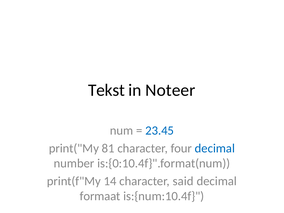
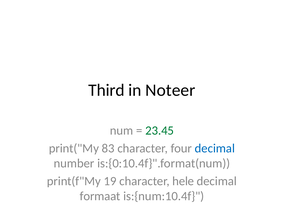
Tekst: Tekst -> Third (106, 90)
23.45 colour: blue -> green (160, 131)
81: 81 -> 83 (108, 148)
14: 14 -> 19 (110, 181)
said: said -> hele (183, 181)
